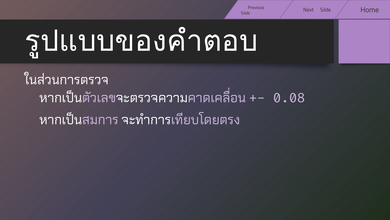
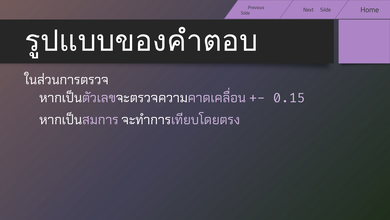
0.08: 0.08 -> 0.15 (289, 98)
